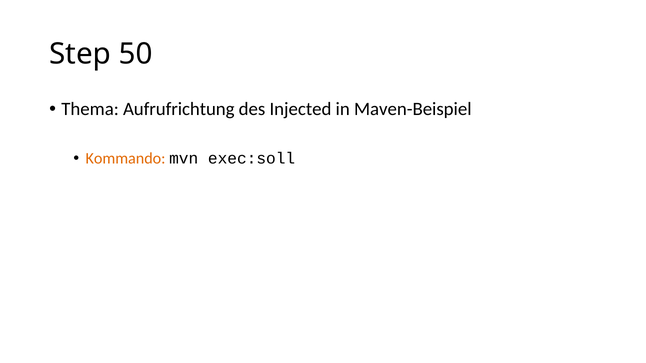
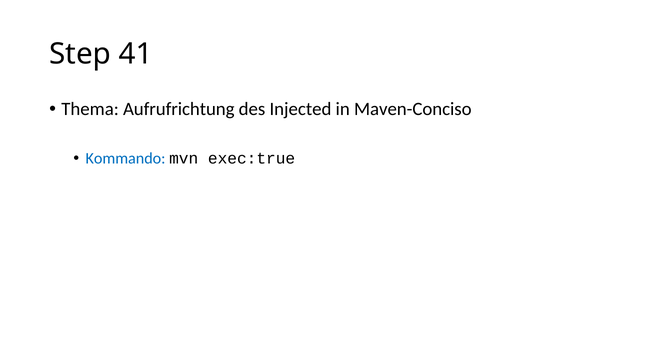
50: 50 -> 41 (136, 54)
Maven-Beispiel: Maven-Beispiel -> Maven-Conciso (413, 109)
Kommando colour: orange -> blue (126, 159)
exec:soll: exec:soll -> exec:true (252, 159)
